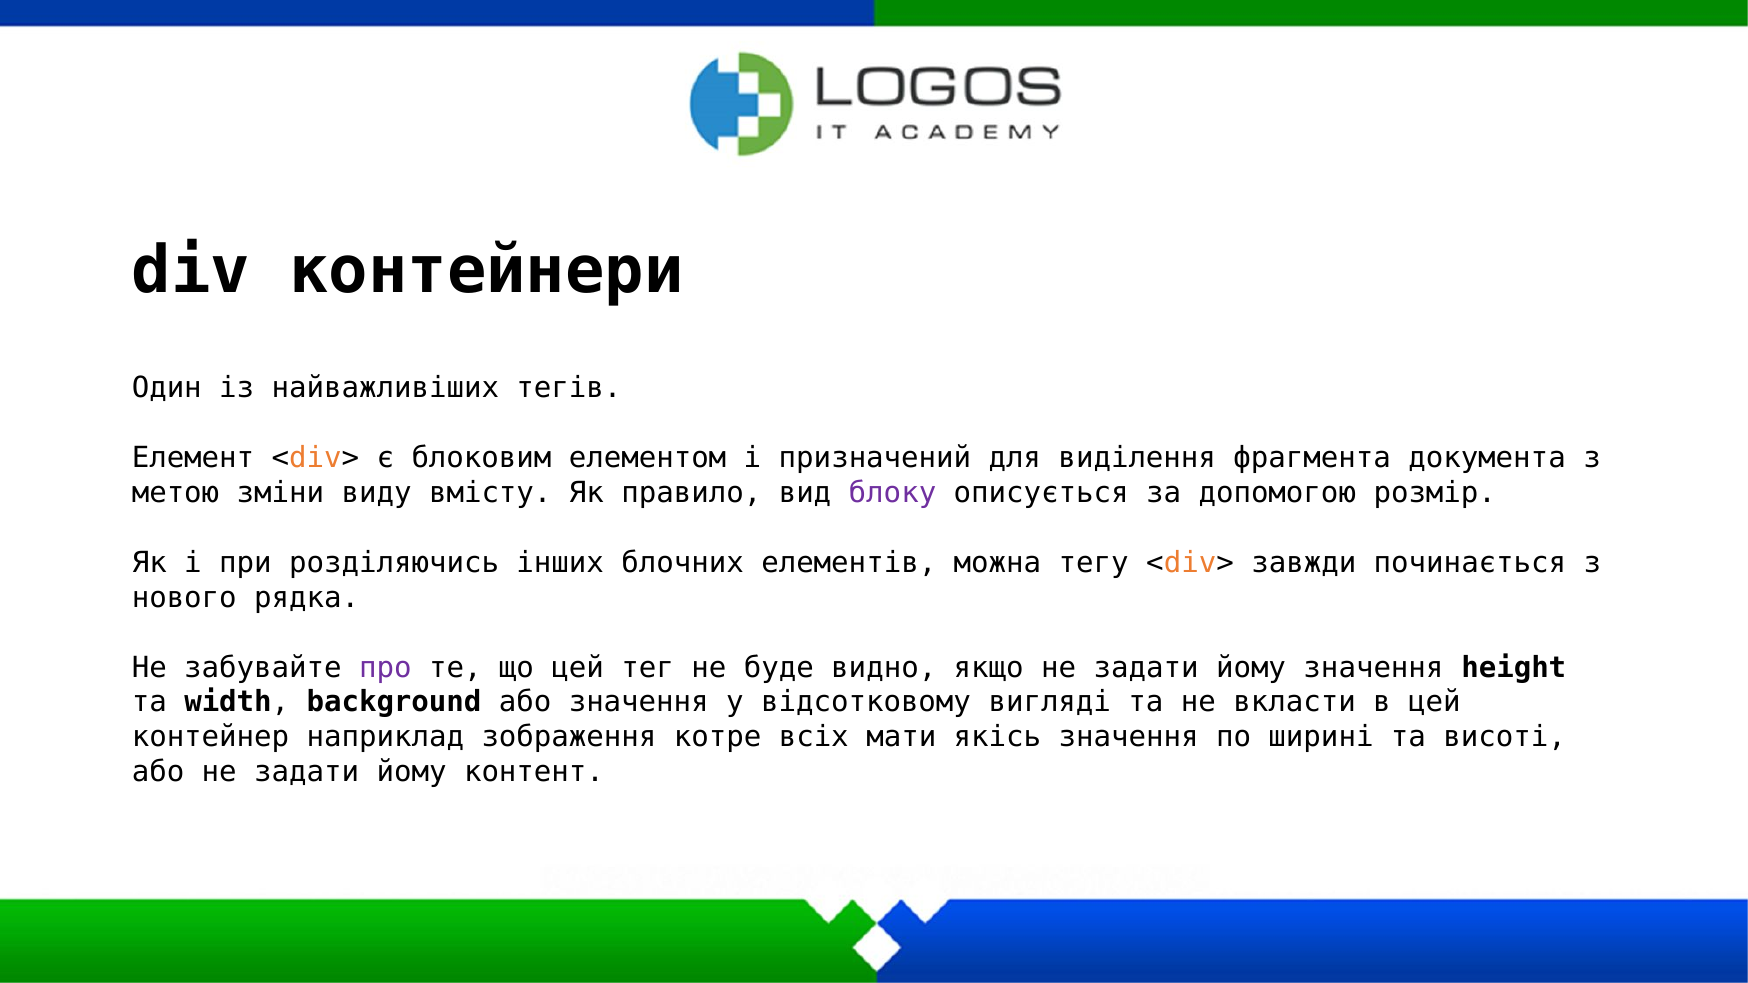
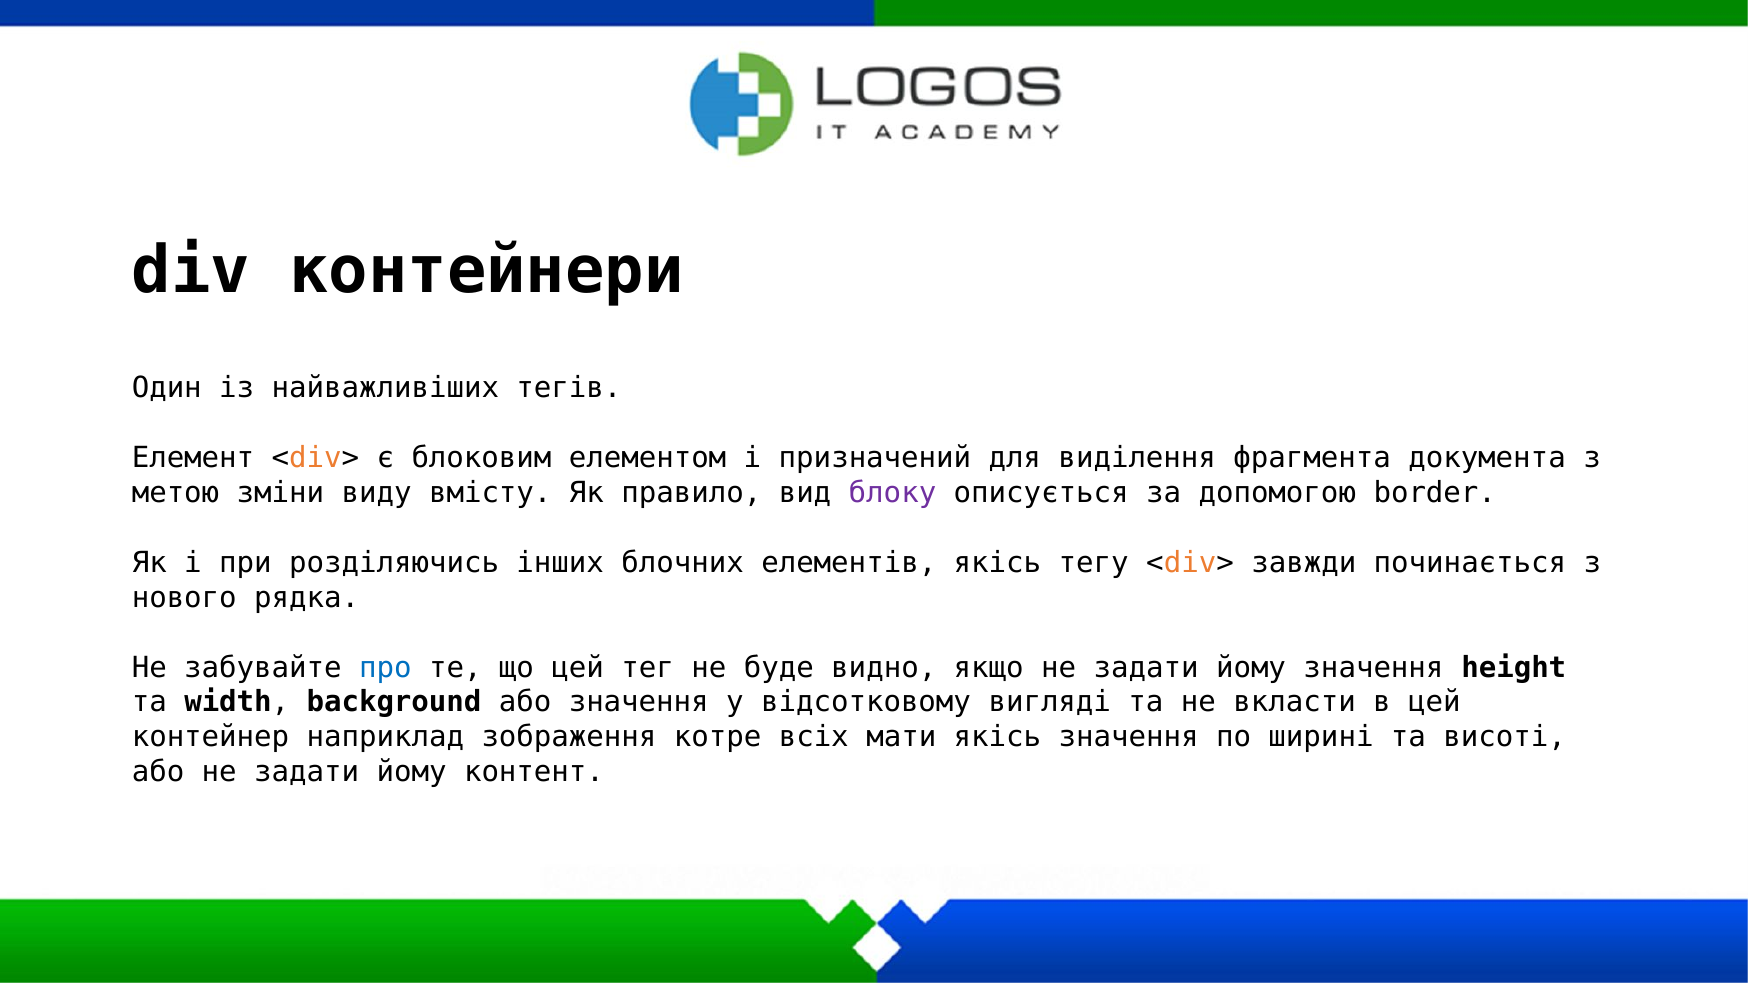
розмір: розмір -> border (1435, 493)
елементів можна: можна -> якісь (997, 563)
про colour: purple -> blue (385, 668)
